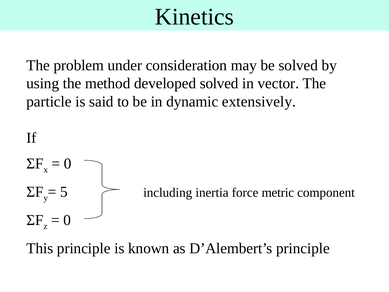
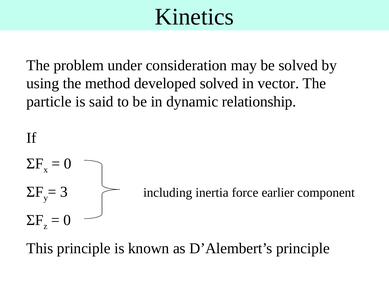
extensively: extensively -> relationship (259, 102)
5: 5 -> 3 (64, 192)
metric: metric -> earlier (278, 193)
